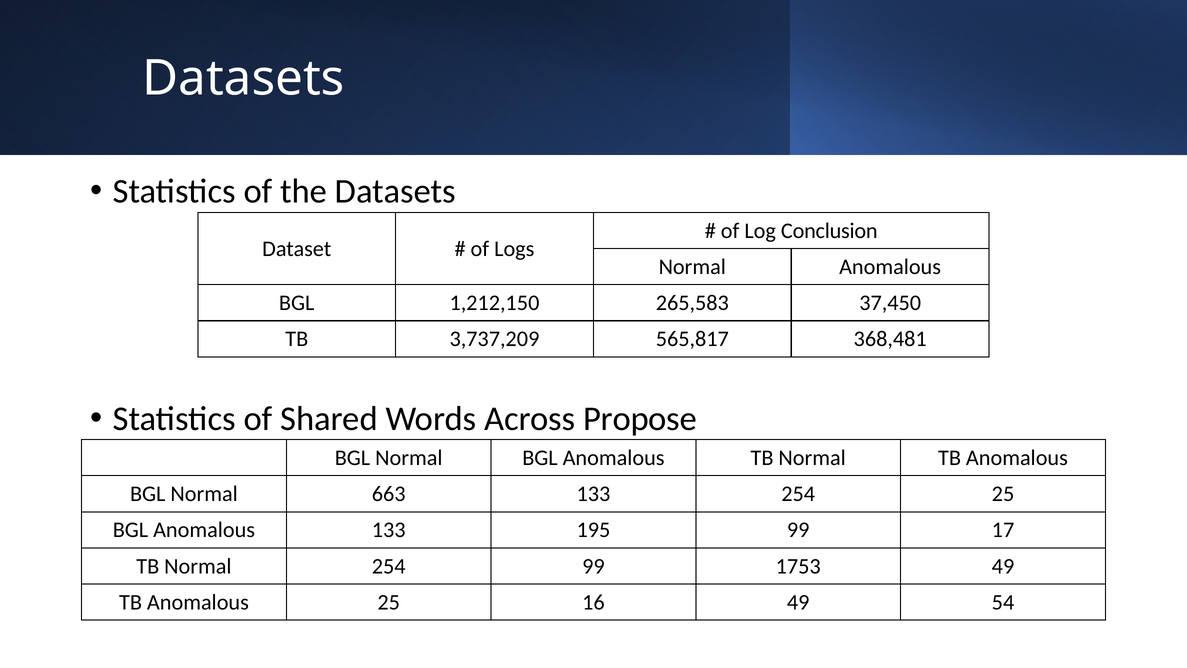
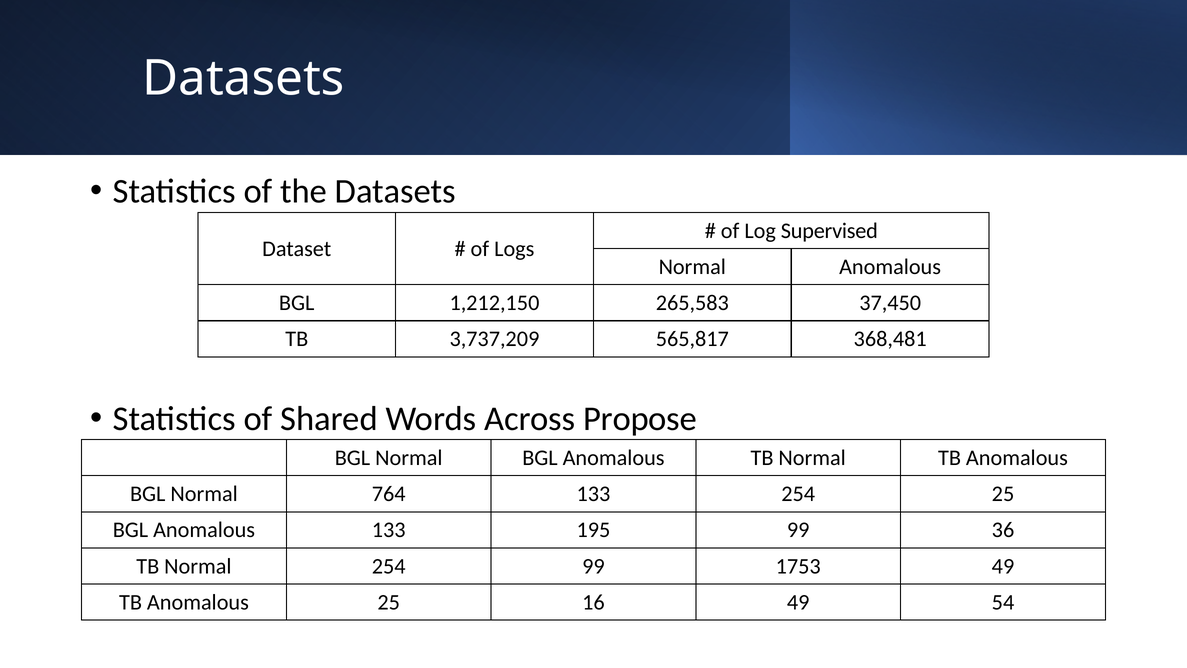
Conclusion: Conclusion -> Supervised (829, 231)
663: 663 -> 764 (389, 494)
17: 17 -> 36 (1003, 530)
